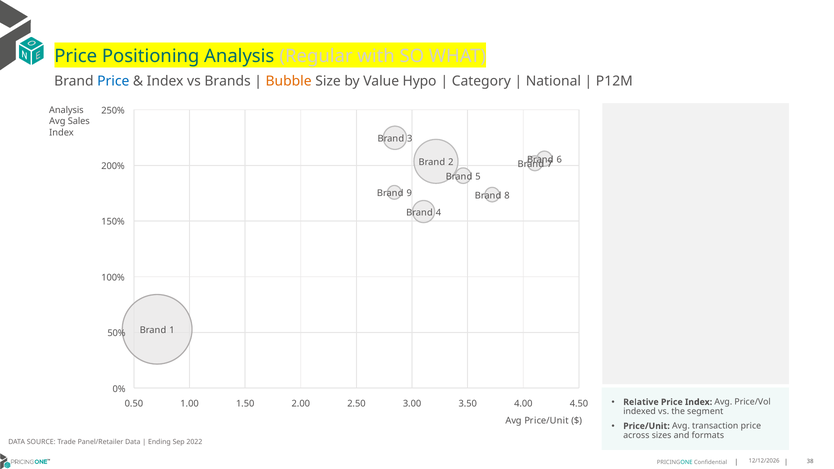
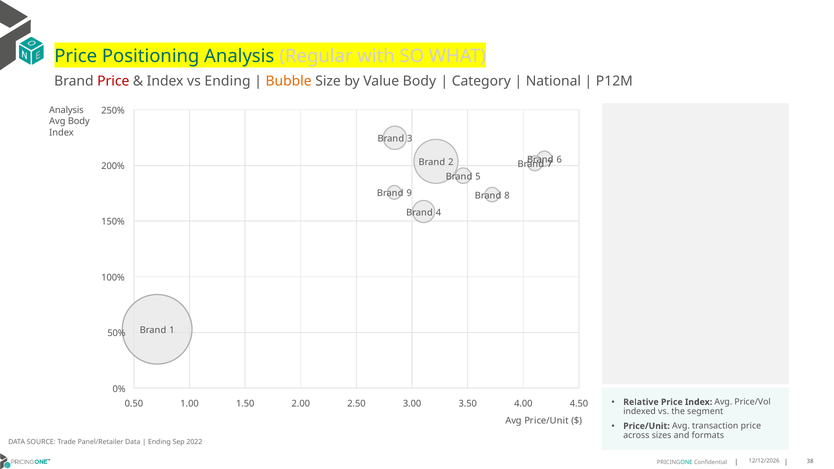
Price colour: blue -> red (113, 81)
vs Brands: Brands -> Ending (228, 81)
Value Hypo: Hypo -> Body (419, 81)
Avg Sales: Sales -> Body (79, 121)
